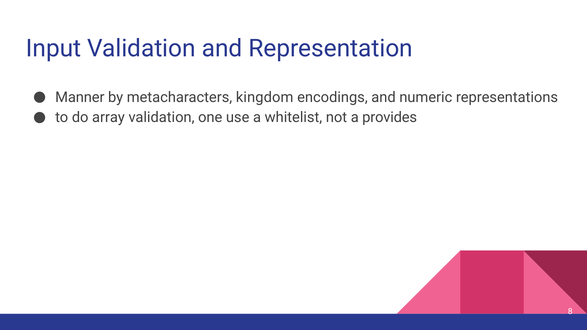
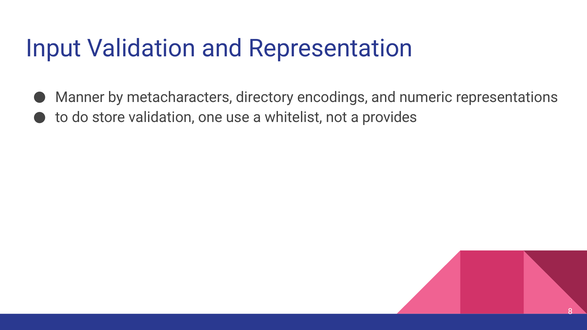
kingdom: kingdom -> directory (265, 97)
array: array -> store (109, 118)
